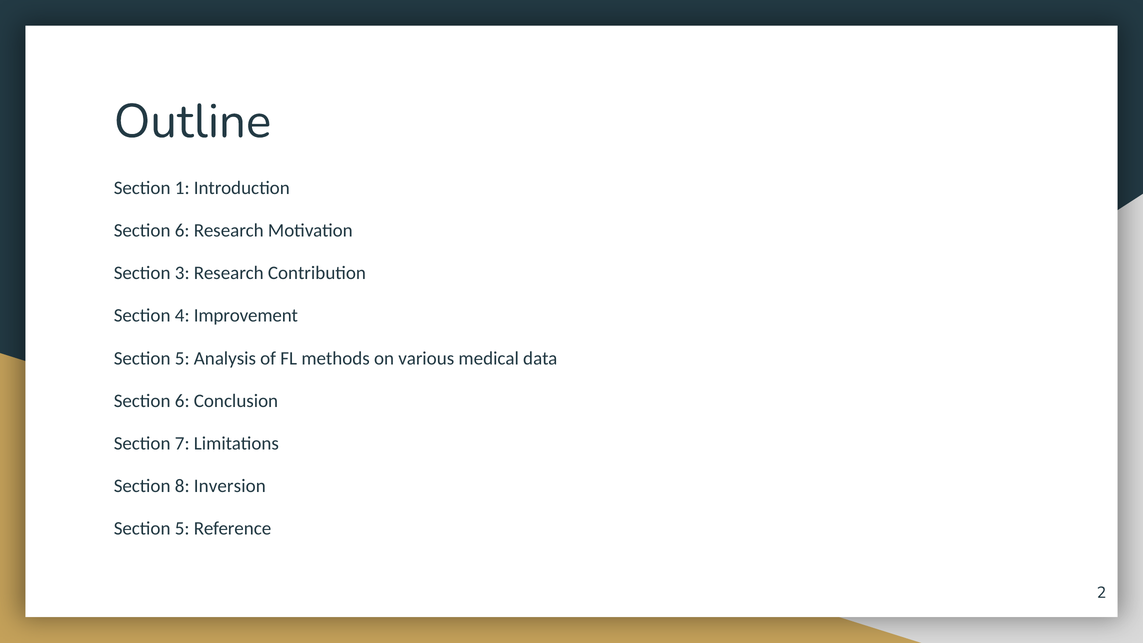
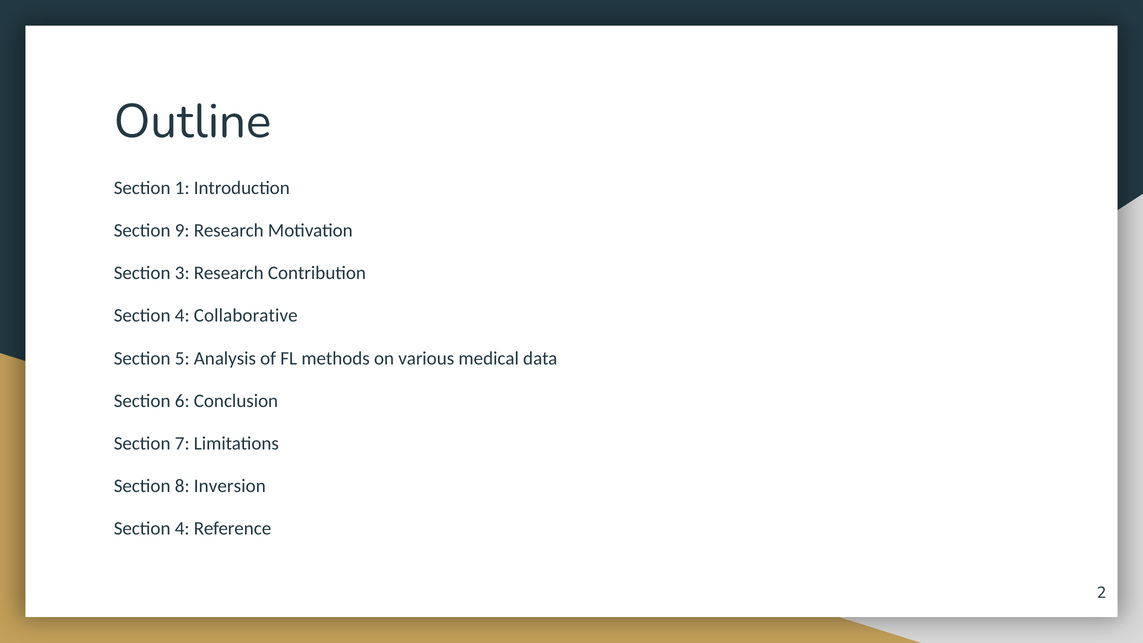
6: 6 -> 9 (182, 231)
Improvement: Improvement -> Collaborative (246, 316)
5: 5 -> 4 (182, 528)
